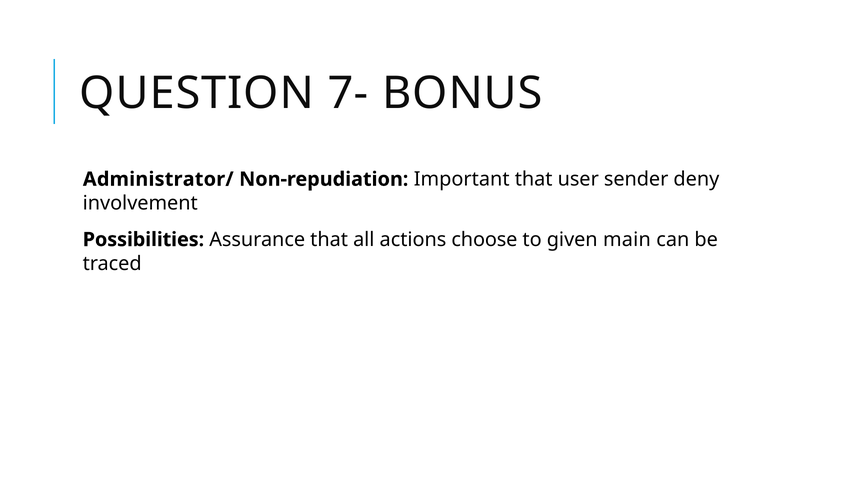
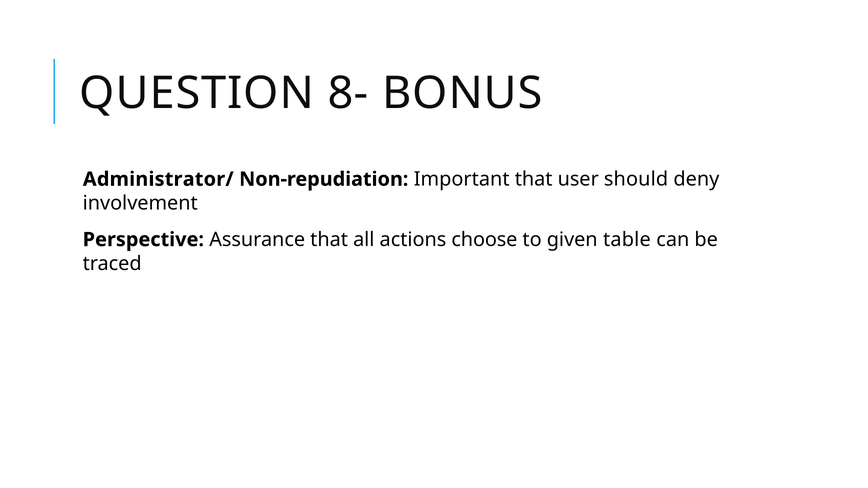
7-: 7- -> 8- (348, 93)
sender: sender -> should (636, 179)
Possibilities: Possibilities -> Perspective (143, 240)
main: main -> table (627, 240)
